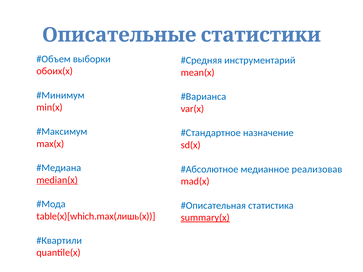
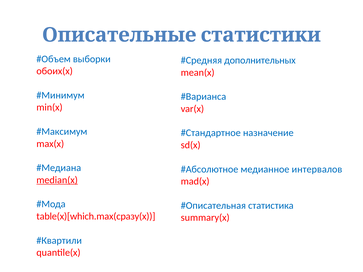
инструментарий: инструментарий -> дополнительных (260, 60)
реализовав: реализовав -> интервалов (317, 169)
table(x)[which.max(лишь(x: table(x)[which.max(лишь(x -> table(x)[which.max(сразу(x (96, 216)
summary(x underline: present -> none (205, 218)
